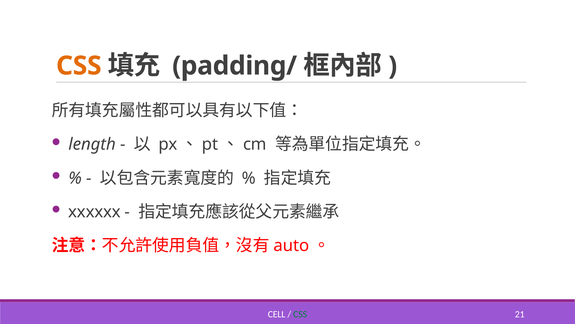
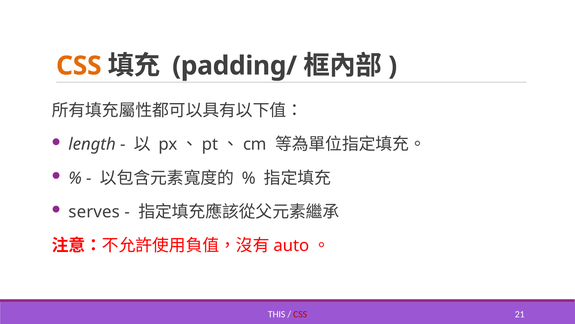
xxxxxx: xxxxxx -> serves (94, 212)
CELL: CELL -> THIS (277, 314)
CSS colour: green -> red (300, 314)
